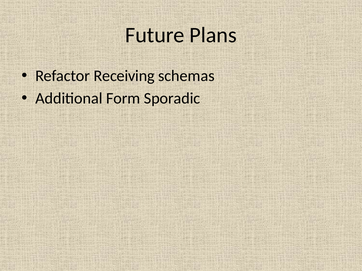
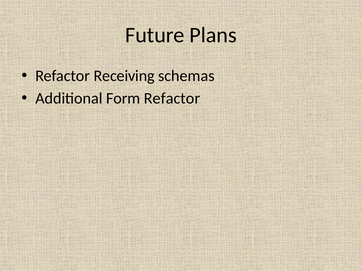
Form Sporadic: Sporadic -> Refactor (172, 98)
